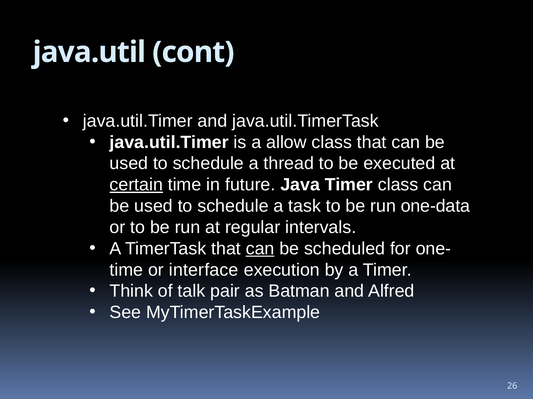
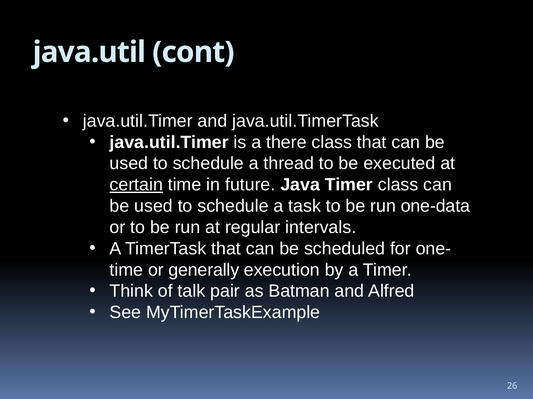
allow: allow -> there (286, 142)
can underline: present -> none (260, 249)
interface: interface -> generally (204, 270)
